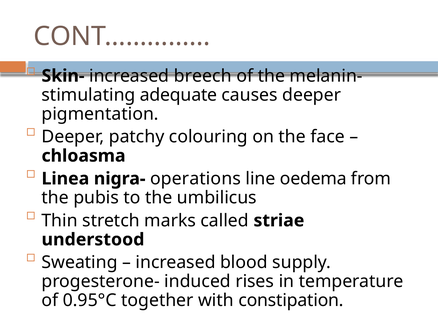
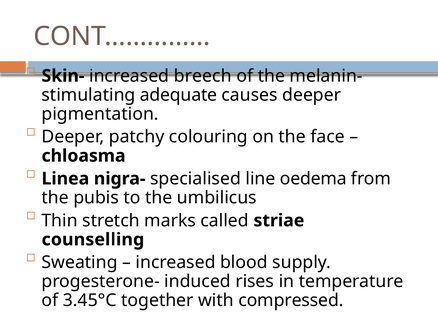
operations: operations -> specialised (195, 179)
understood: understood -> counselling (93, 240)
0.95°C: 0.95°C -> 3.45°C (90, 301)
constipation: constipation -> compressed (291, 301)
